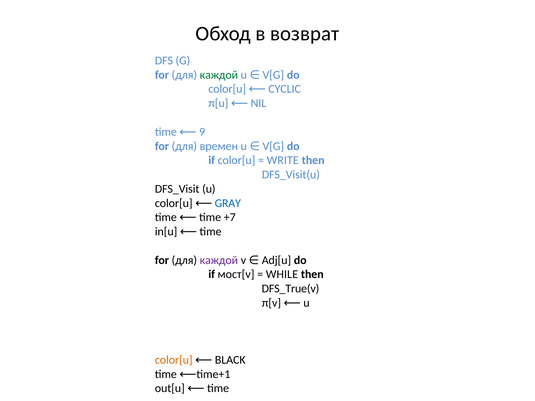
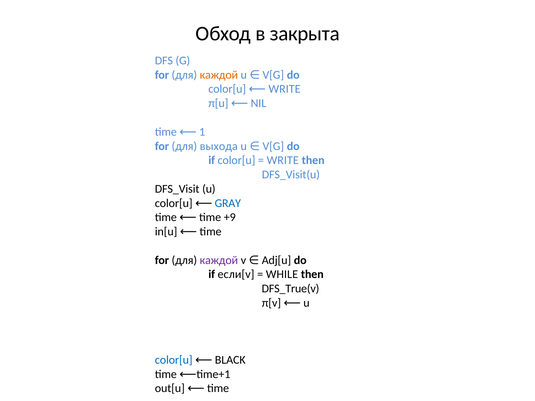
возврат: возврат -> закрыта (305, 34)
каждой colour: green -> orange (219, 75)
color[u CYCLIC: CYCLIC -> WRITE (285, 89)
9: 9 -> 1 (202, 132)
времен: времен -> выхода (219, 146)
+7: +7 -> +9 (230, 217)
мост[v: мост[v -> если[v (236, 275)
color[u colour: orange -> blue (174, 360)
